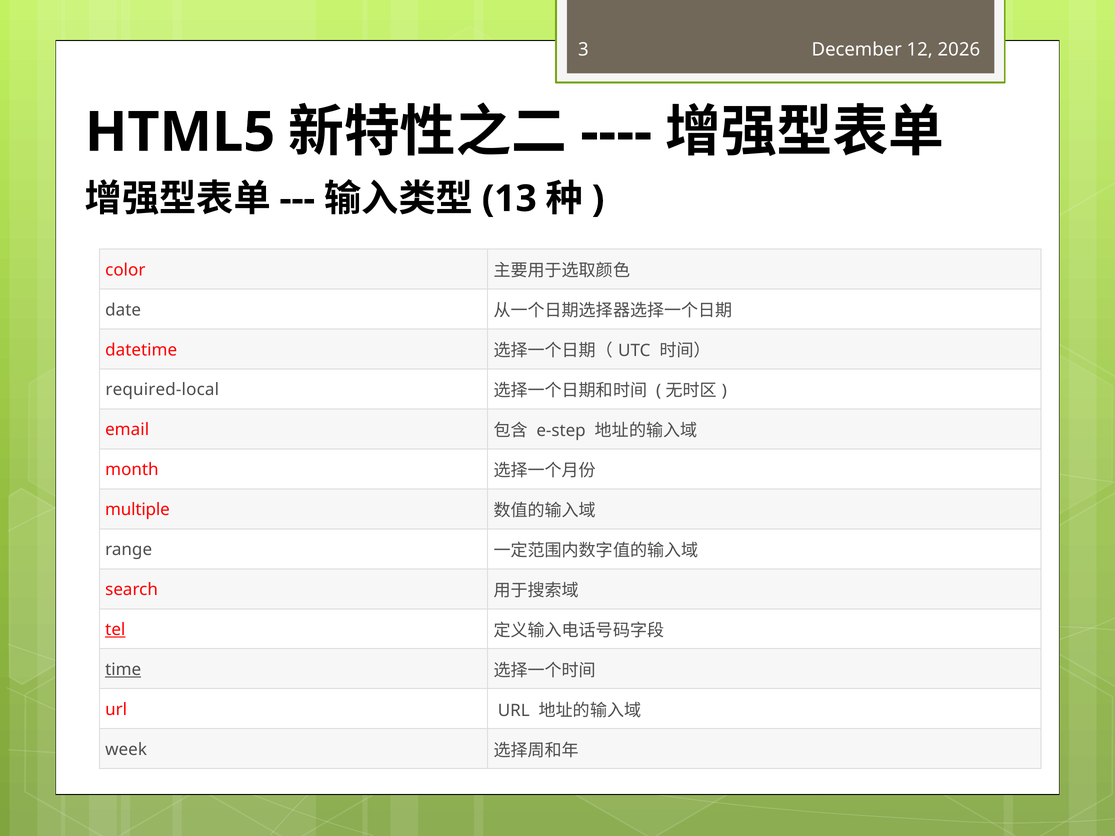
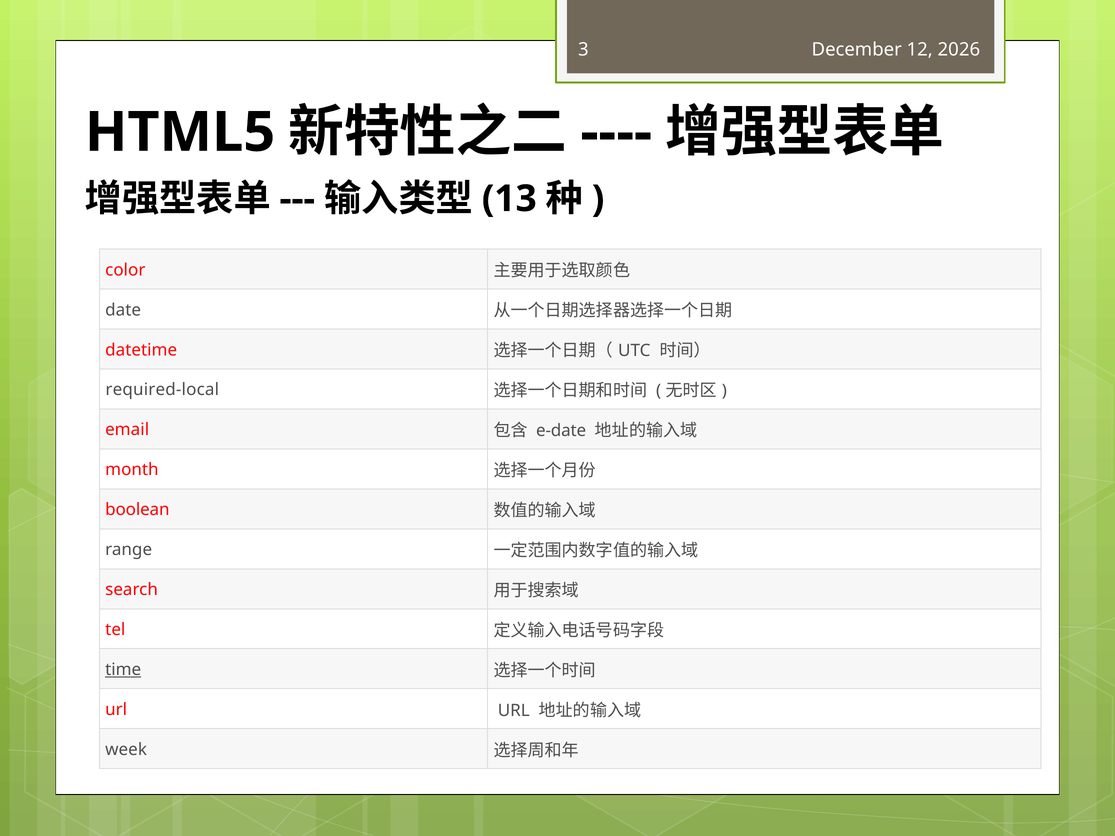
e-step: e-step -> e-date (561, 431)
multiple: multiple -> boolean (137, 510)
tel underline: present -> none (115, 630)
